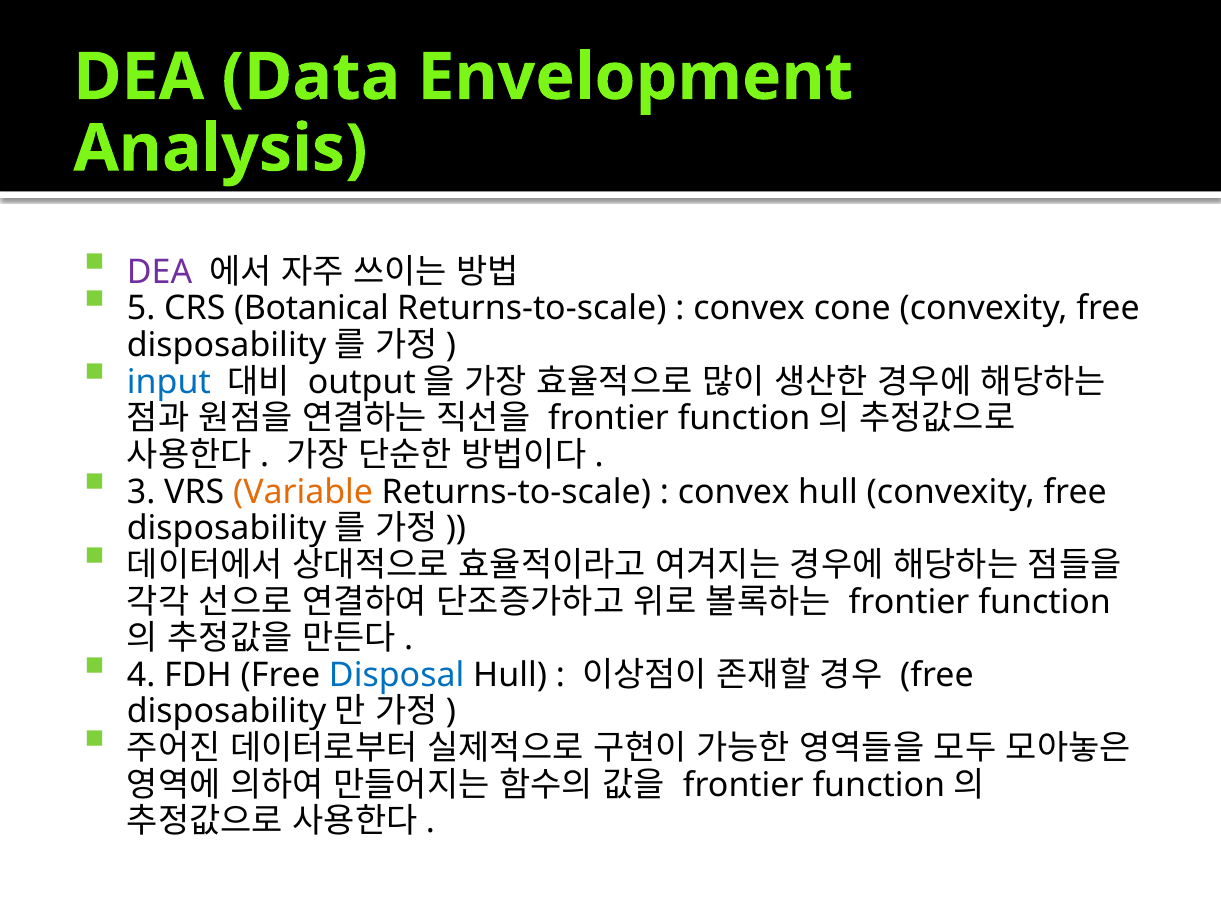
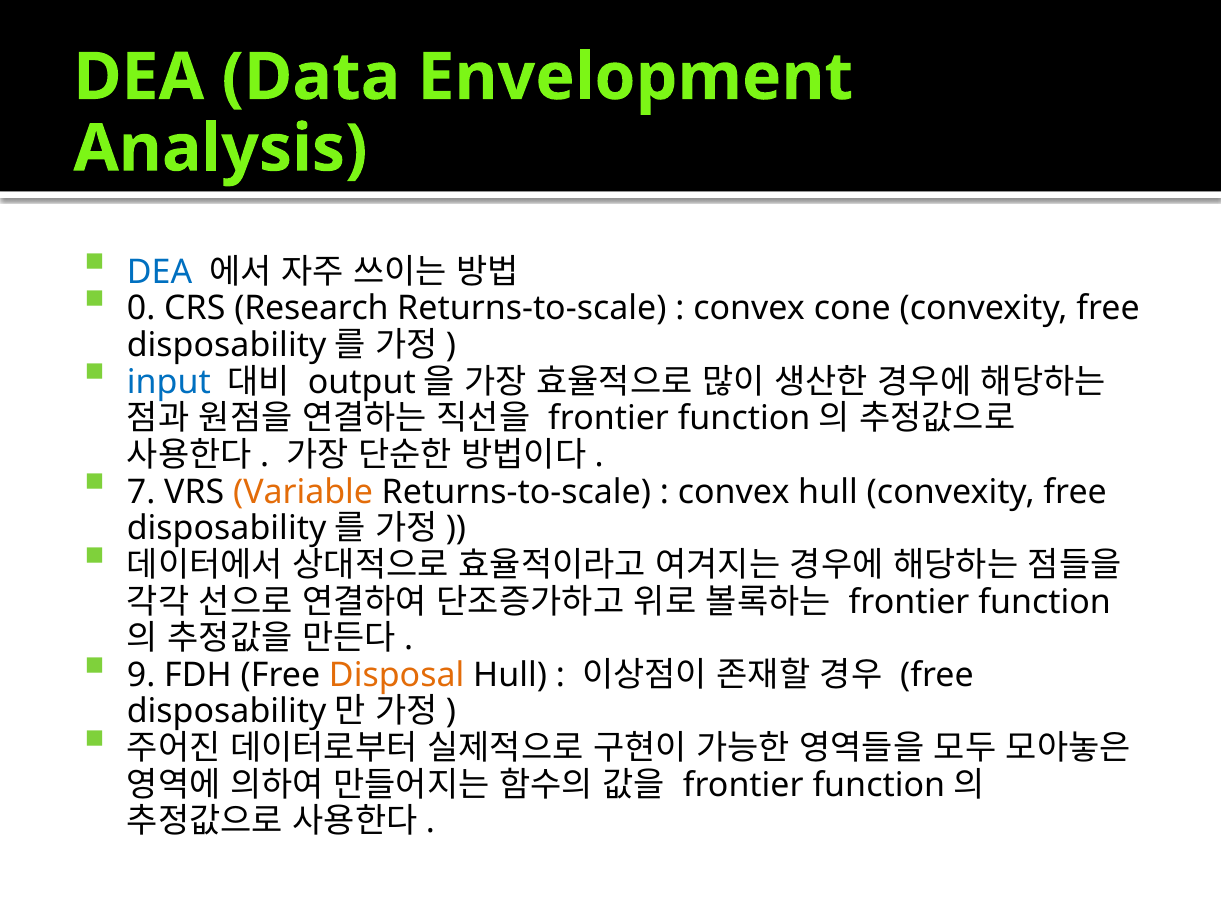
DEA colour: purple -> blue (160, 272)
5: 5 -> 0 (141, 309)
Botanical: Botanical -> Research (312, 309)
3: 3 -> 7 (141, 492)
4: 4 -> 9 (141, 675)
Disposal colour: blue -> orange (397, 675)
